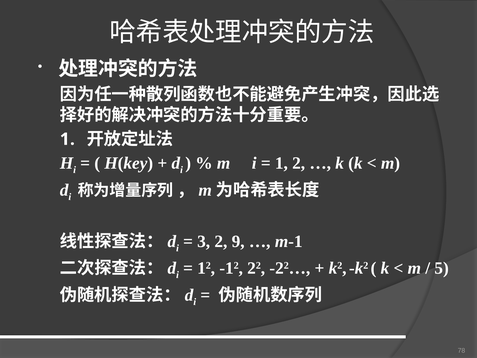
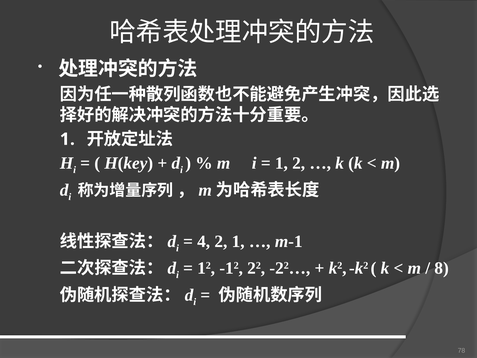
3: 3 -> 4 (204, 241)
2 9: 9 -> 1 (238, 241)
5: 5 -> 8 (442, 268)
